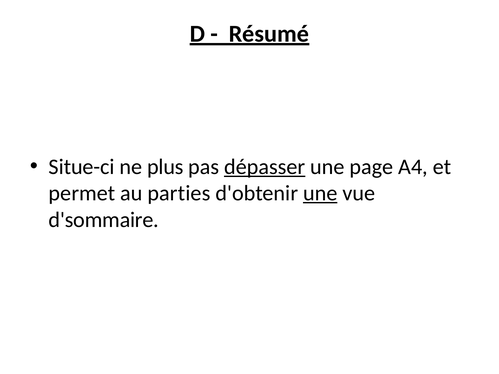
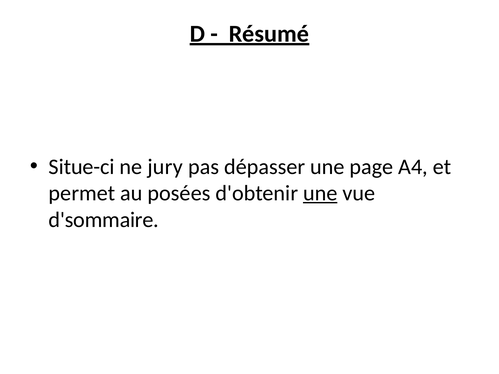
plus: plus -> jury (165, 167)
dépasser underline: present -> none (265, 167)
parties: parties -> posées (179, 193)
